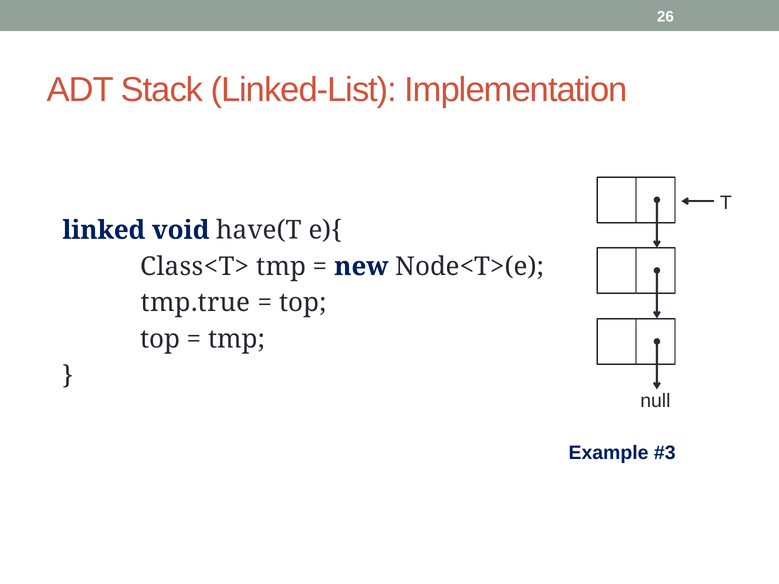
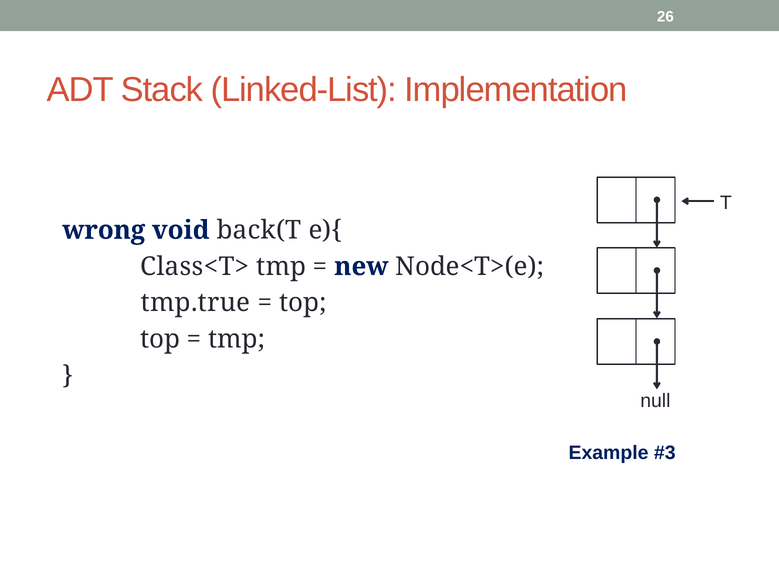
linked: linked -> wrong (104, 230)
have(T: have(T -> back(T (259, 230)
